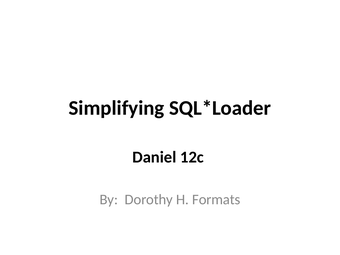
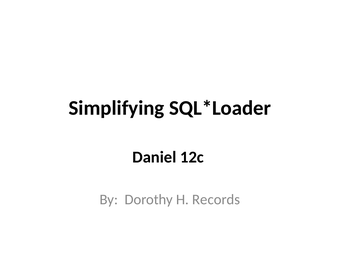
Formats: Formats -> Records (216, 199)
